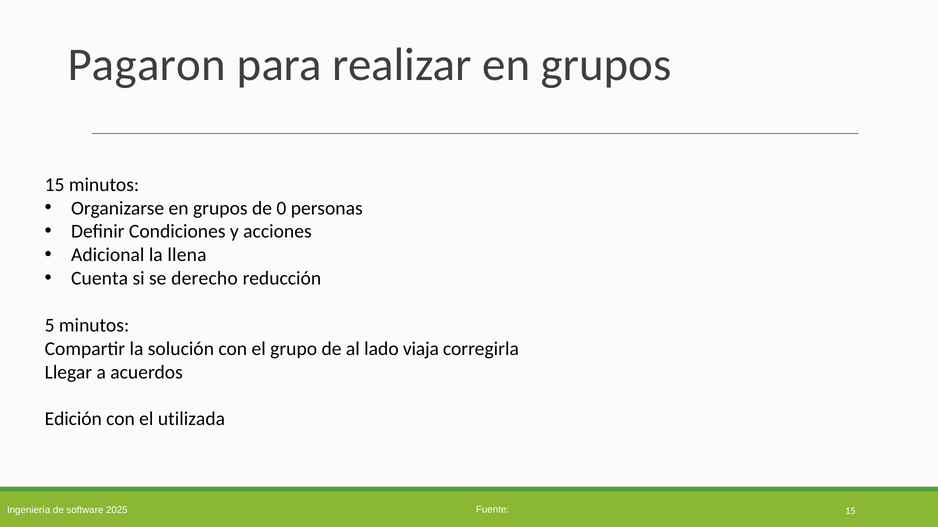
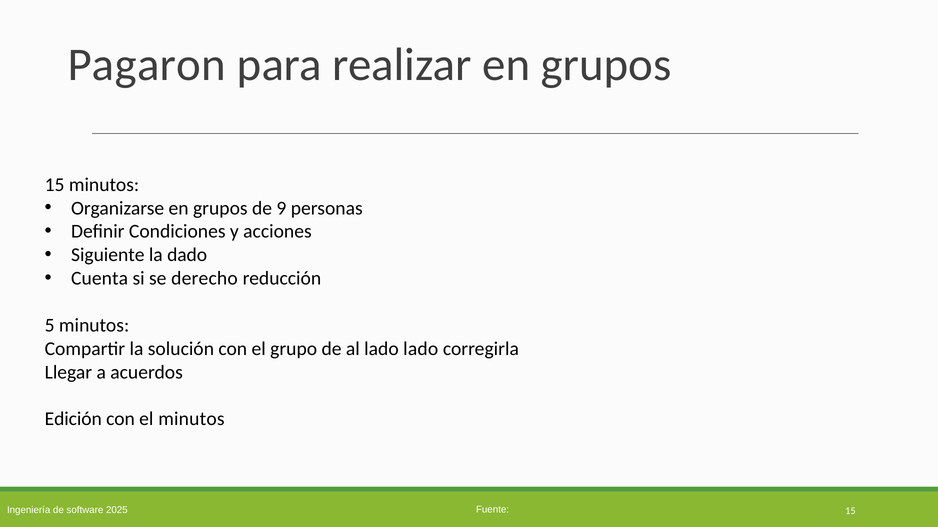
0: 0 -> 9 (281, 208)
Adicional: Adicional -> Siguiente (108, 255)
llena: llena -> dado (187, 255)
lado viaja: viaja -> lado (421, 349)
el utilizada: utilizada -> minutos (191, 419)
